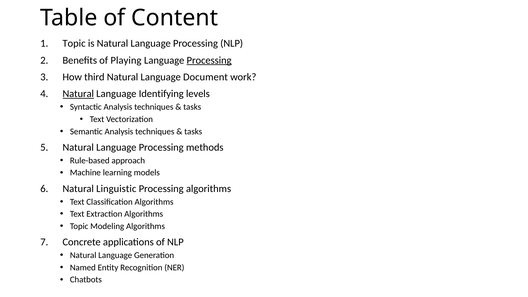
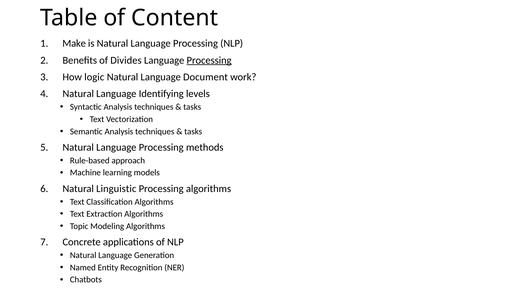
Topic: Topic -> Make (74, 43)
Playing: Playing -> Divides (126, 60)
third: third -> logic (94, 77)
Natural underline: present -> none (78, 94)
